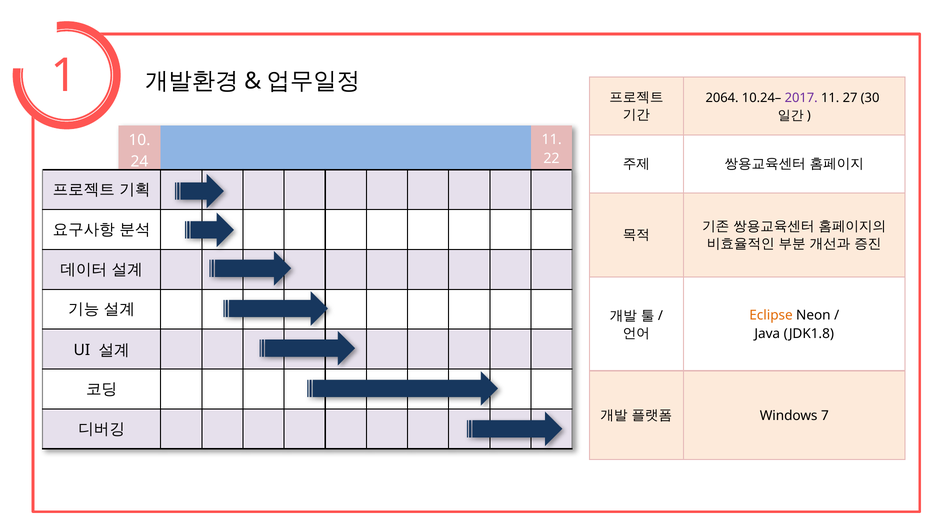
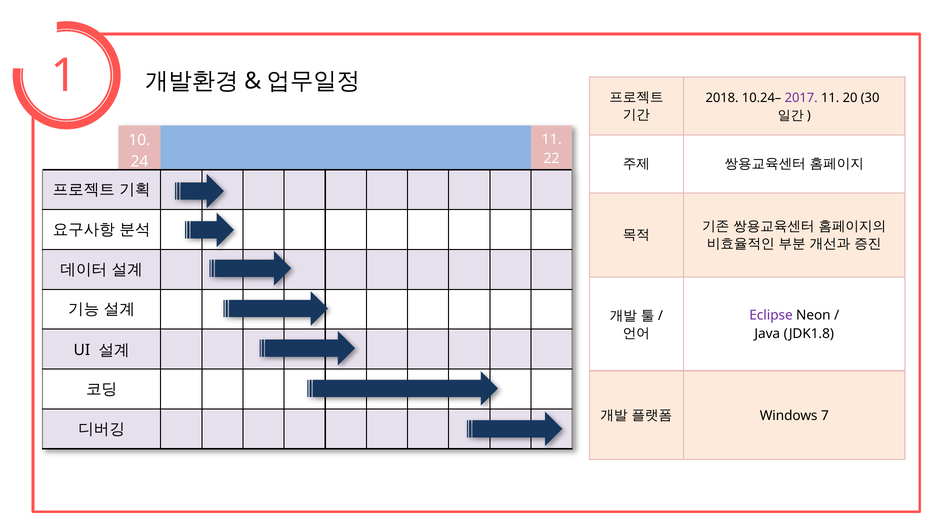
2064: 2064 -> 2018 (722, 98)
27: 27 -> 20 (850, 98)
Eclipse colour: orange -> purple (771, 315)
